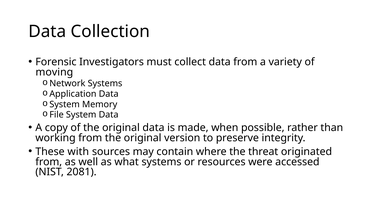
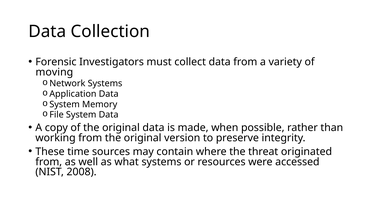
with: with -> time (78, 151)
2081: 2081 -> 2008 (82, 172)
